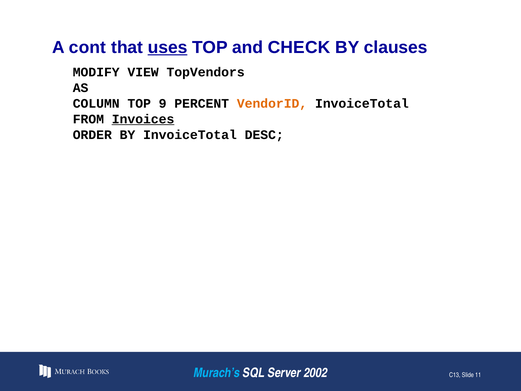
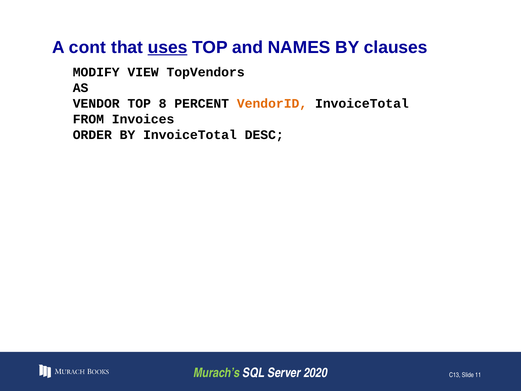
CHECK: CHECK -> NAMES (299, 47)
COLUMN: COLUMN -> VENDOR (96, 103)
9: 9 -> 8 (163, 103)
Invoices underline: present -> none (143, 119)
Murach’s colour: light blue -> light green (217, 373)
2002: 2002 -> 2020 (316, 373)
